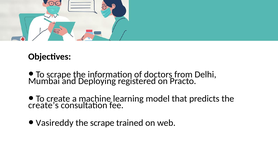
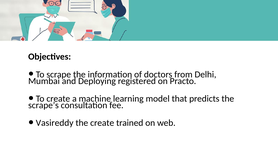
create’s: create’s -> scrape’s (43, 106)
the scrape: scrape -> create (102, 123)
